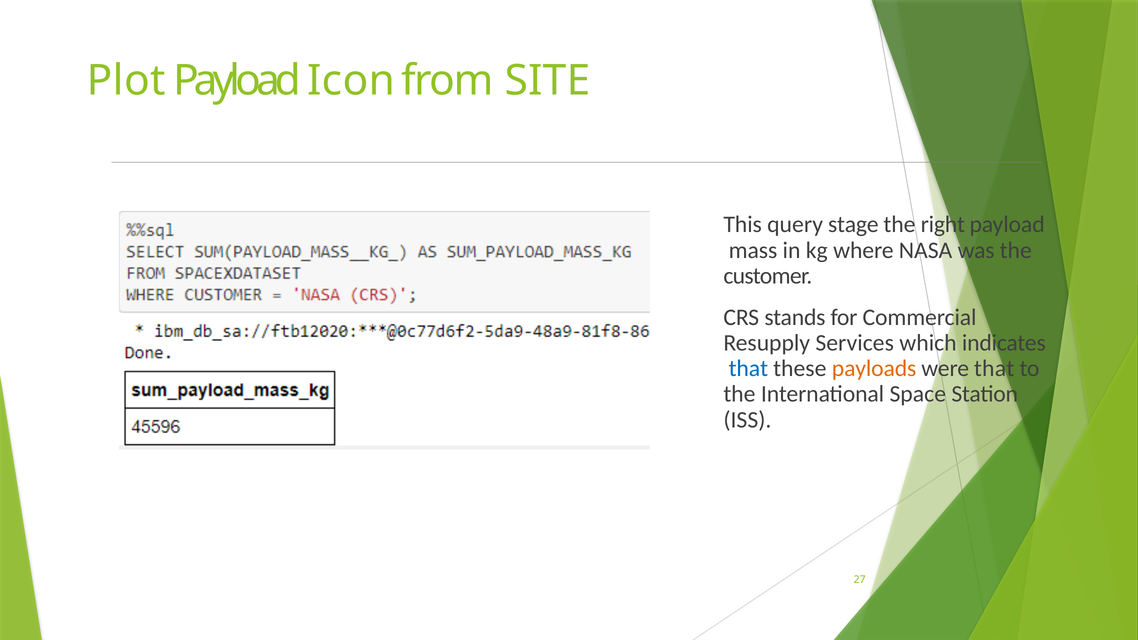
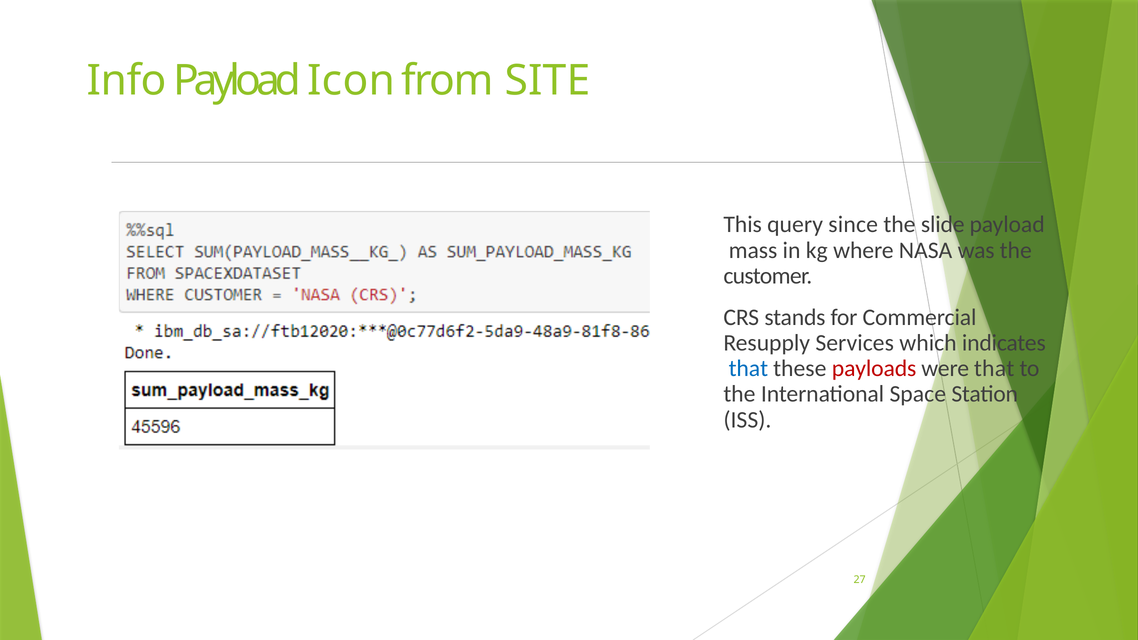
Plot: Plot -> Info (127, 81)
stage: stage -> since (853, 225)
right: right -> slide (943, 225)
payloads colour: orange -> red (874, 369)
